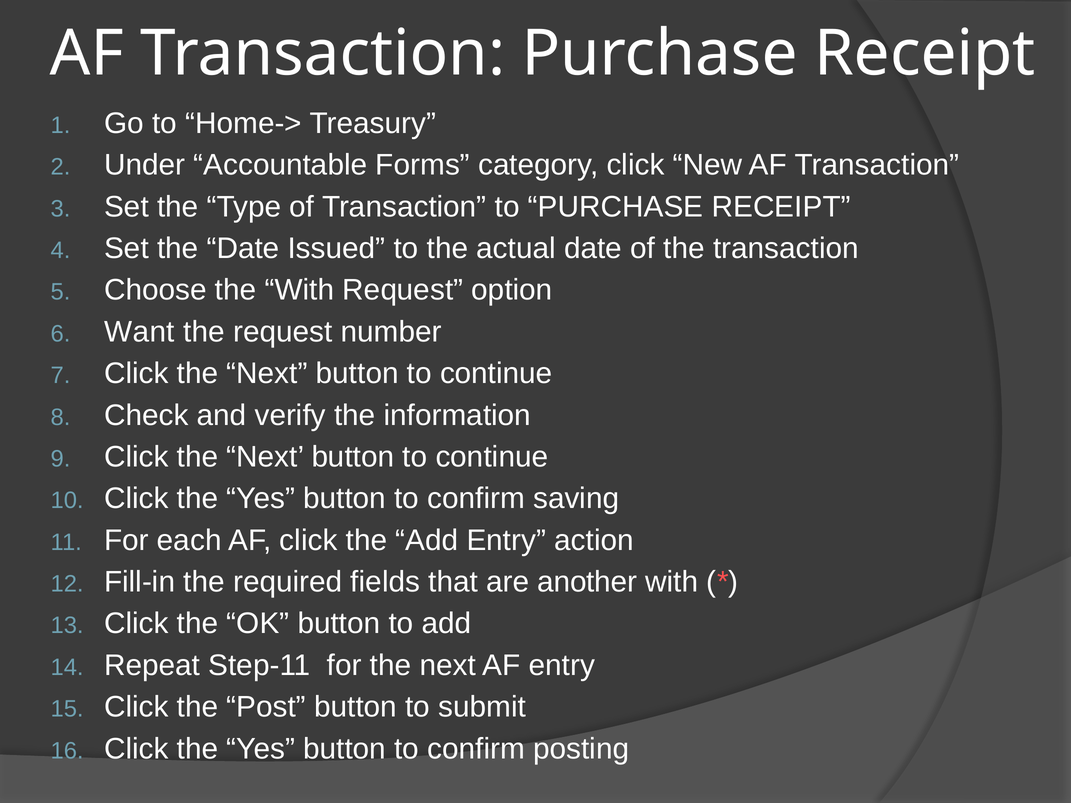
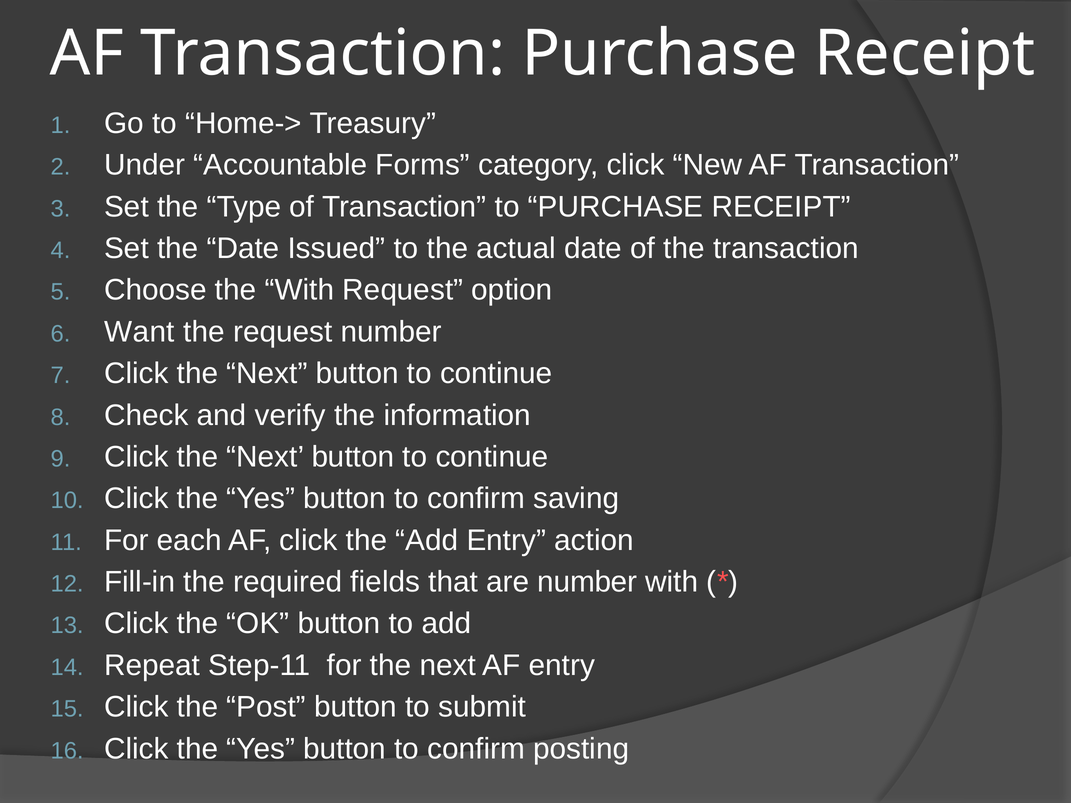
are another: another -> number (587, 582)
